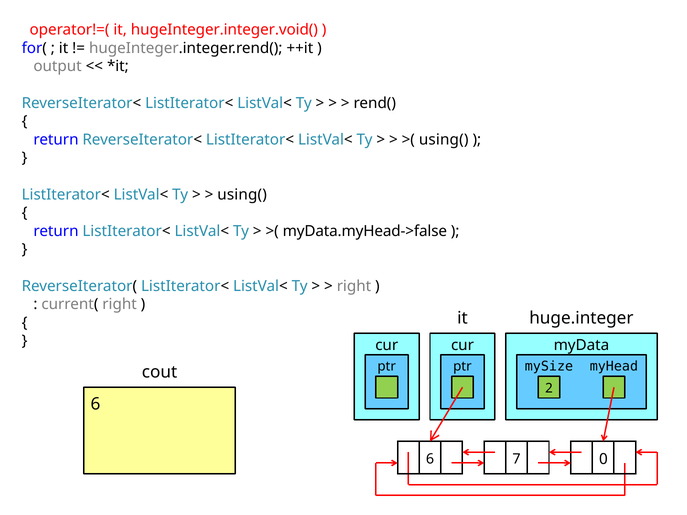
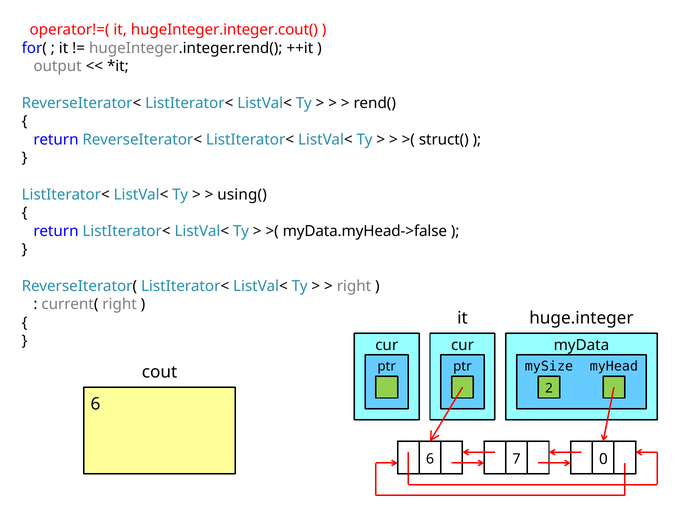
hugeInteger.integer.void(: hugeInteger.integer.void( -> hugeInteger.integer.cout( (224, 30)
using(: using( -> struct( (444, 140)
